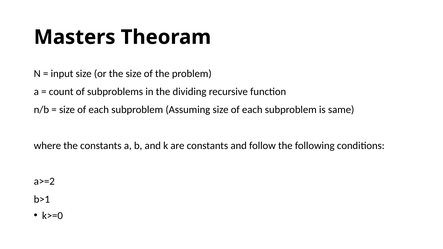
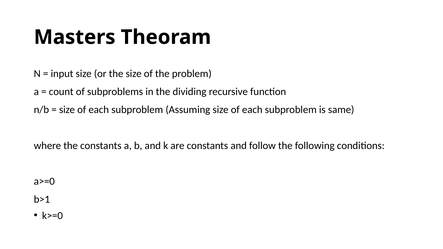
a>=2: a>=2 -> a>=0 (44, 182)
